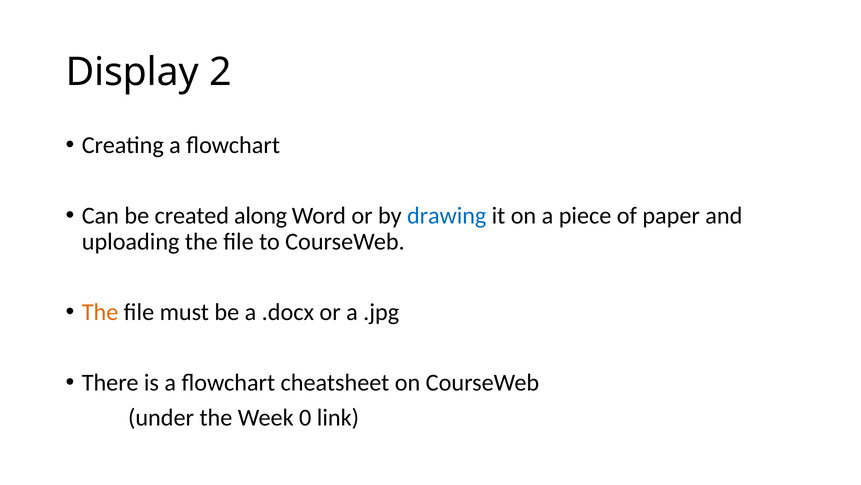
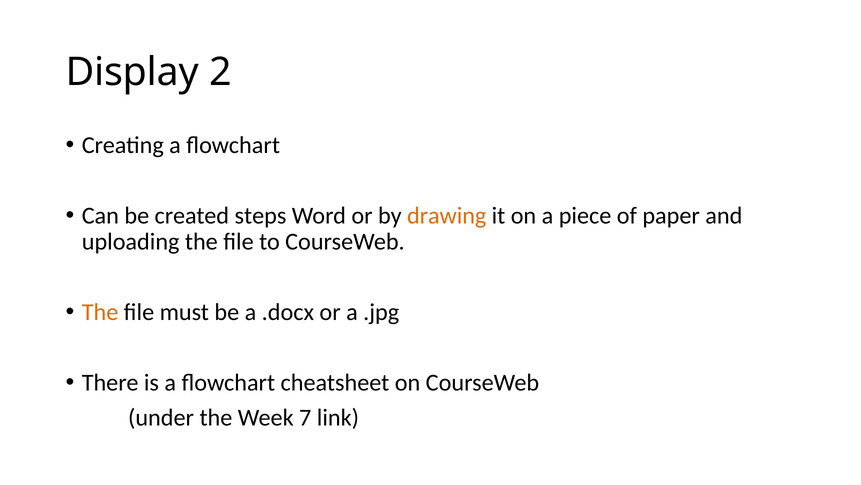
along: along -> steps (260, 215)
drawing colour: blue -> orange (447, 215)
0: 0 -> 7 (305, 417)
